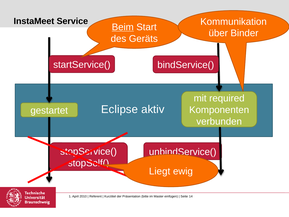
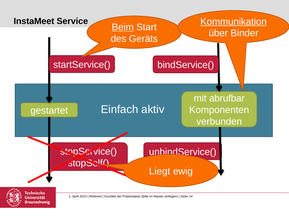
Kommunikation underline: none -> present (234, 22)
required: required -> abrufbar (227, 98)
Eclipse: Eclipse -> Einfach (120, 109)
